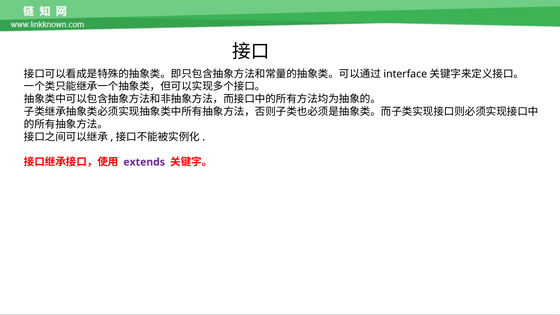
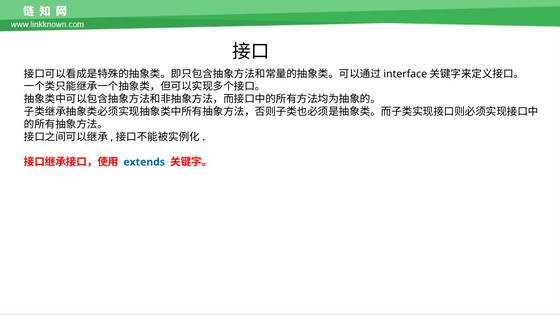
extends colour: purple -> blue (144, 162)
